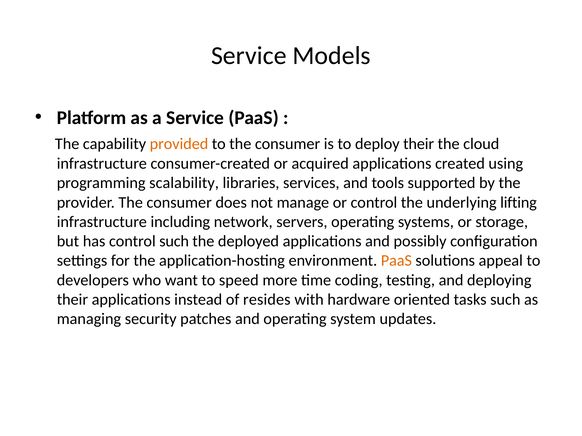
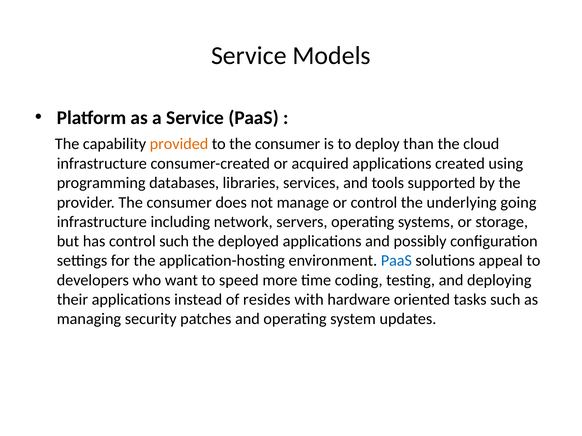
deploy their: their -> than (419, 144)
scalability: scalability -> databases (184, 183)
lifting: lifting -> going (518, 203)
PaaS colour: orange -> blue (396, 261)
